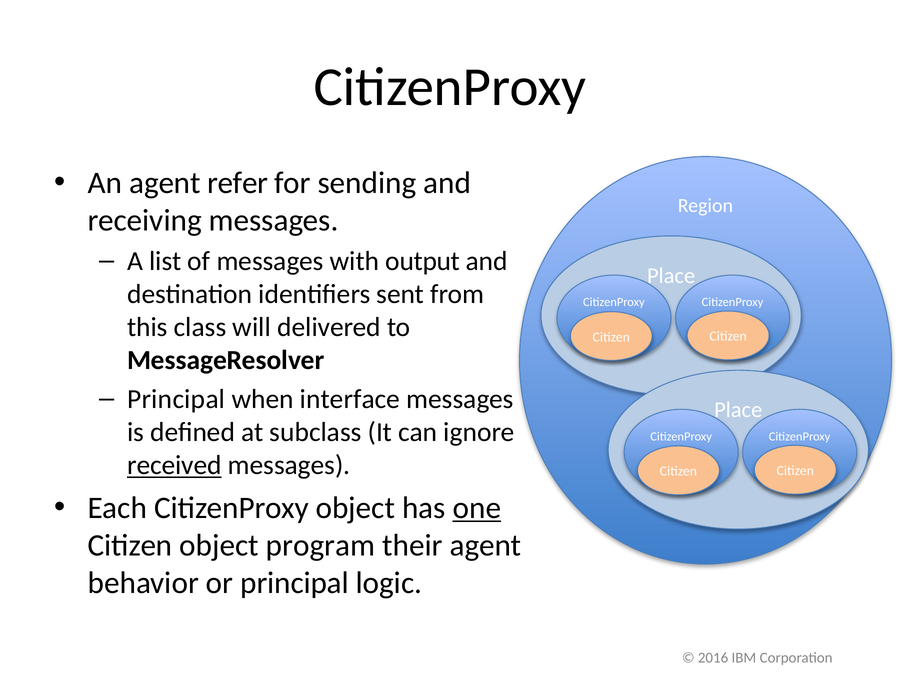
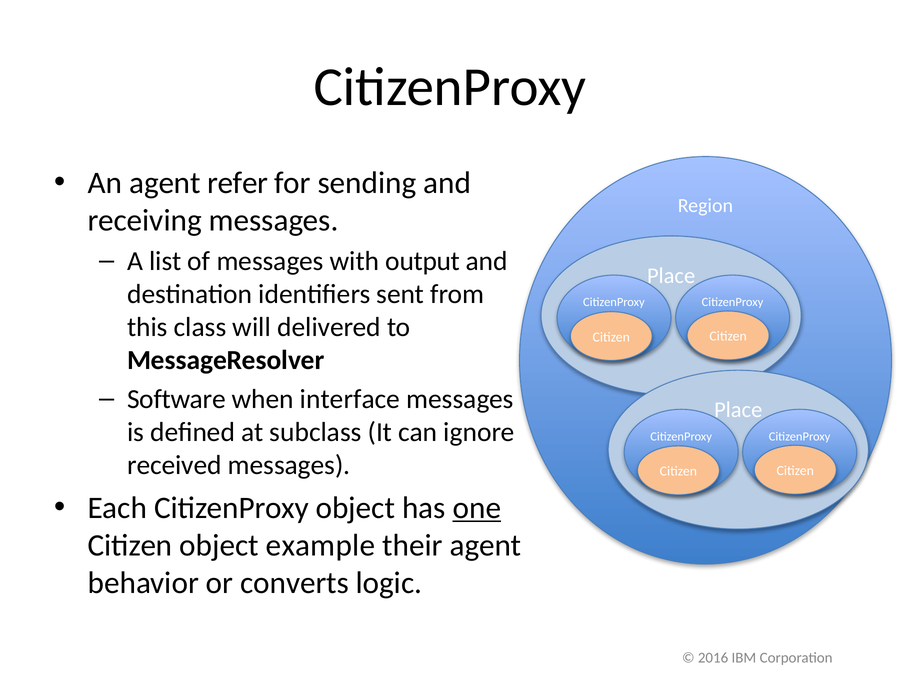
Principal: Principal -> Software (176, 399)
received underline: present -> none (174, 465)
program: program -> example (321, 545)
or principal: principal -> converts (295, 583)
